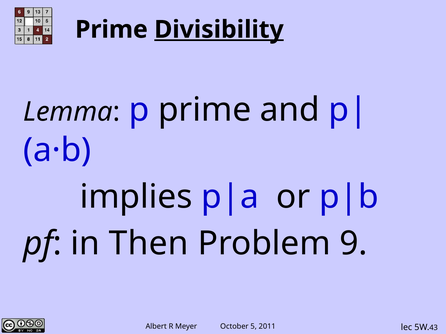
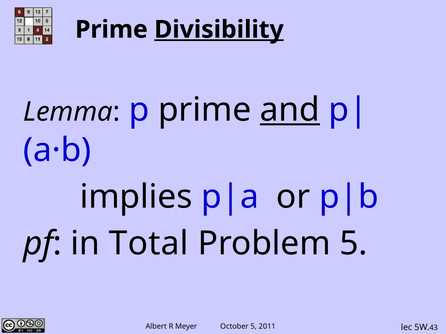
and underline: none -> present (290, 110)
Then: Then -> Total (149, 244)
Problem 9: 9 -> 5 (353, 244)
